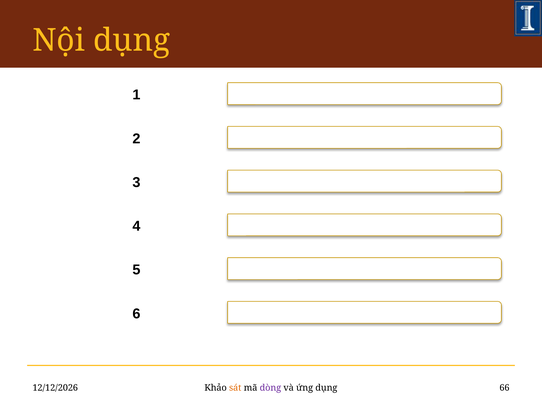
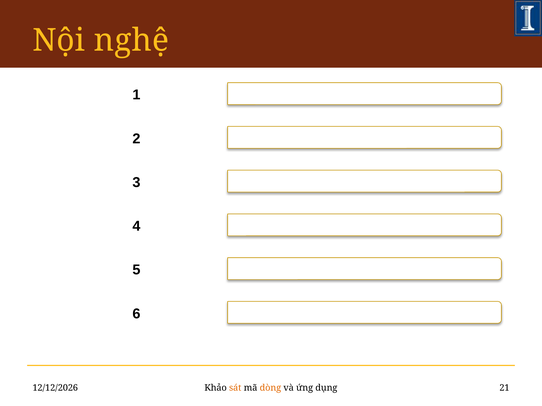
Nội dụng: dụng -> nghệ (131, 40)
dòng colour: purple -> orange (270, 388)
66: 66 -> 21 (504, 388)
